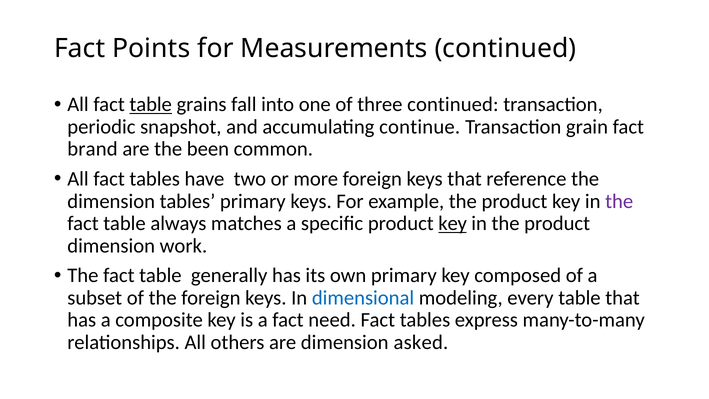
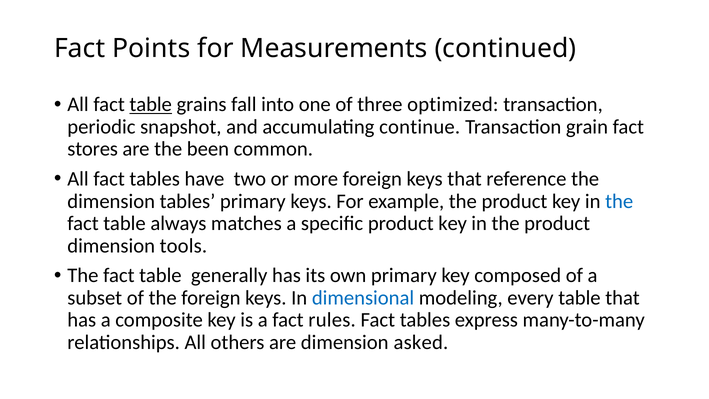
three continued: continued -> optimized (453, 105)
brand: brand -> stores (93, 149)
the colour: purple -> blue (619, 201)
key underline: present -> none (453, 223)
work: work -> tools (183, 246)
need: need -> rules (332, 320)
